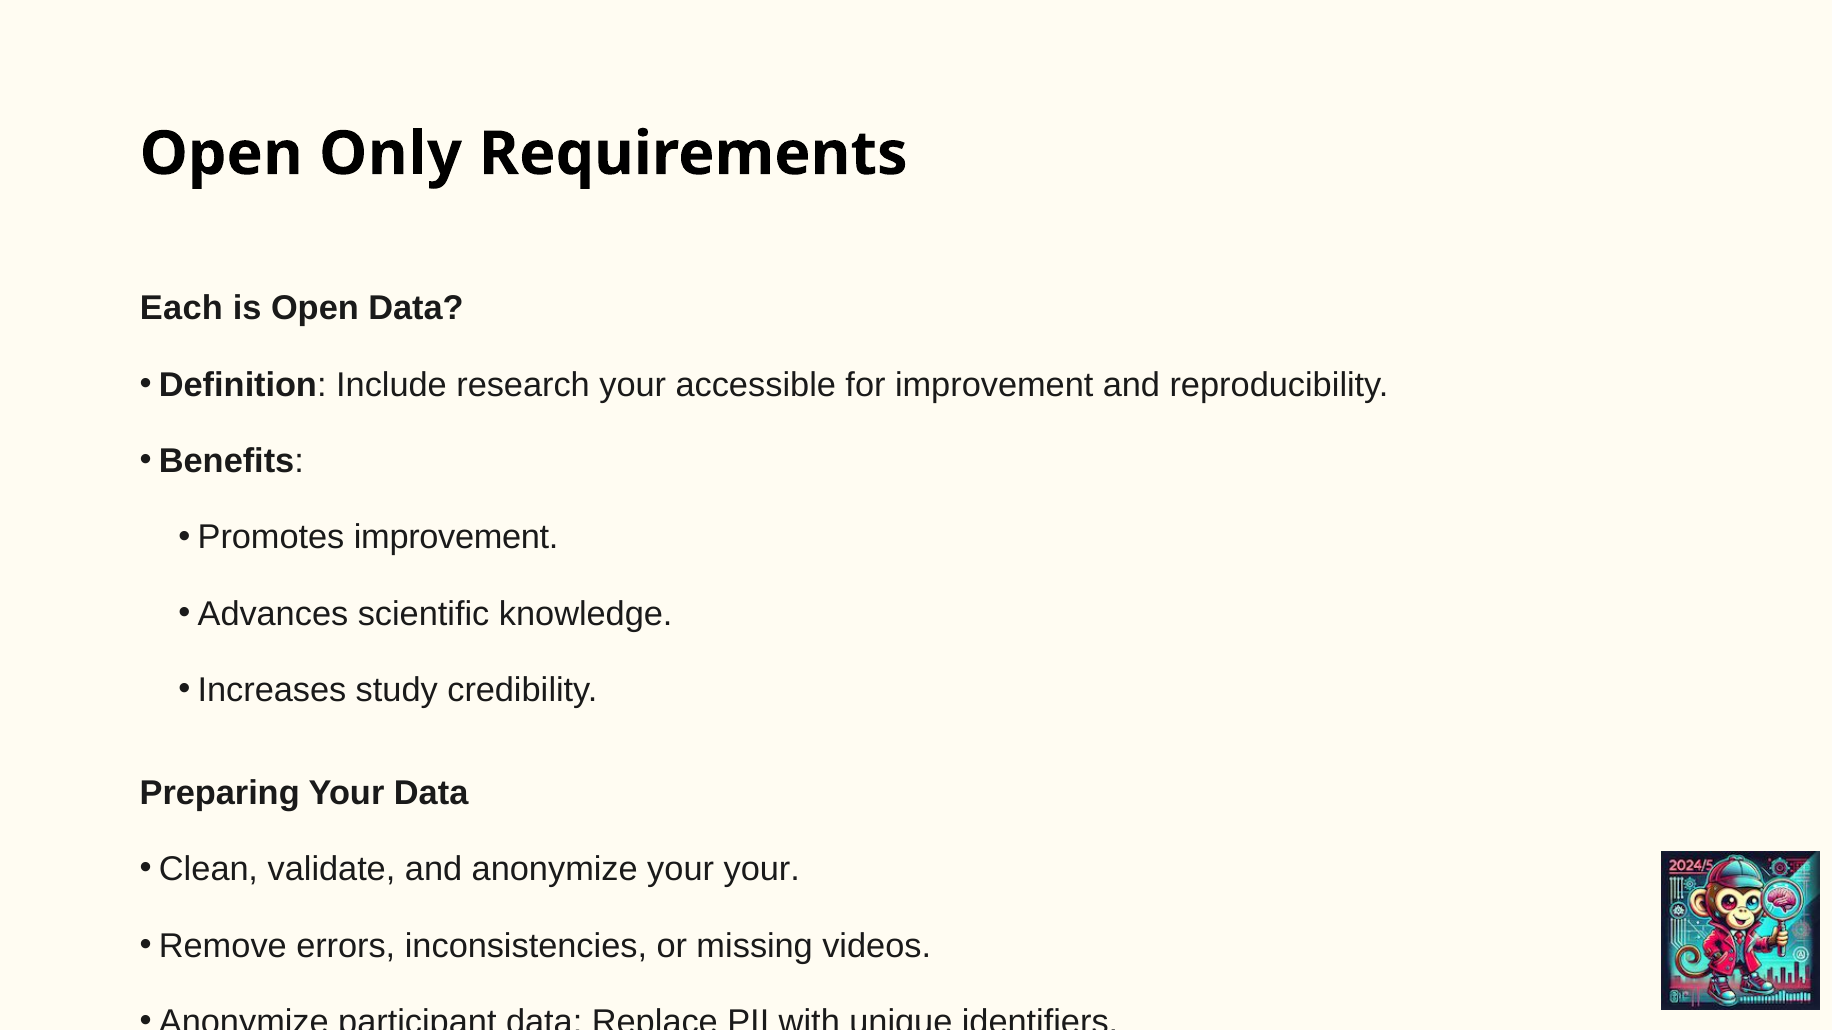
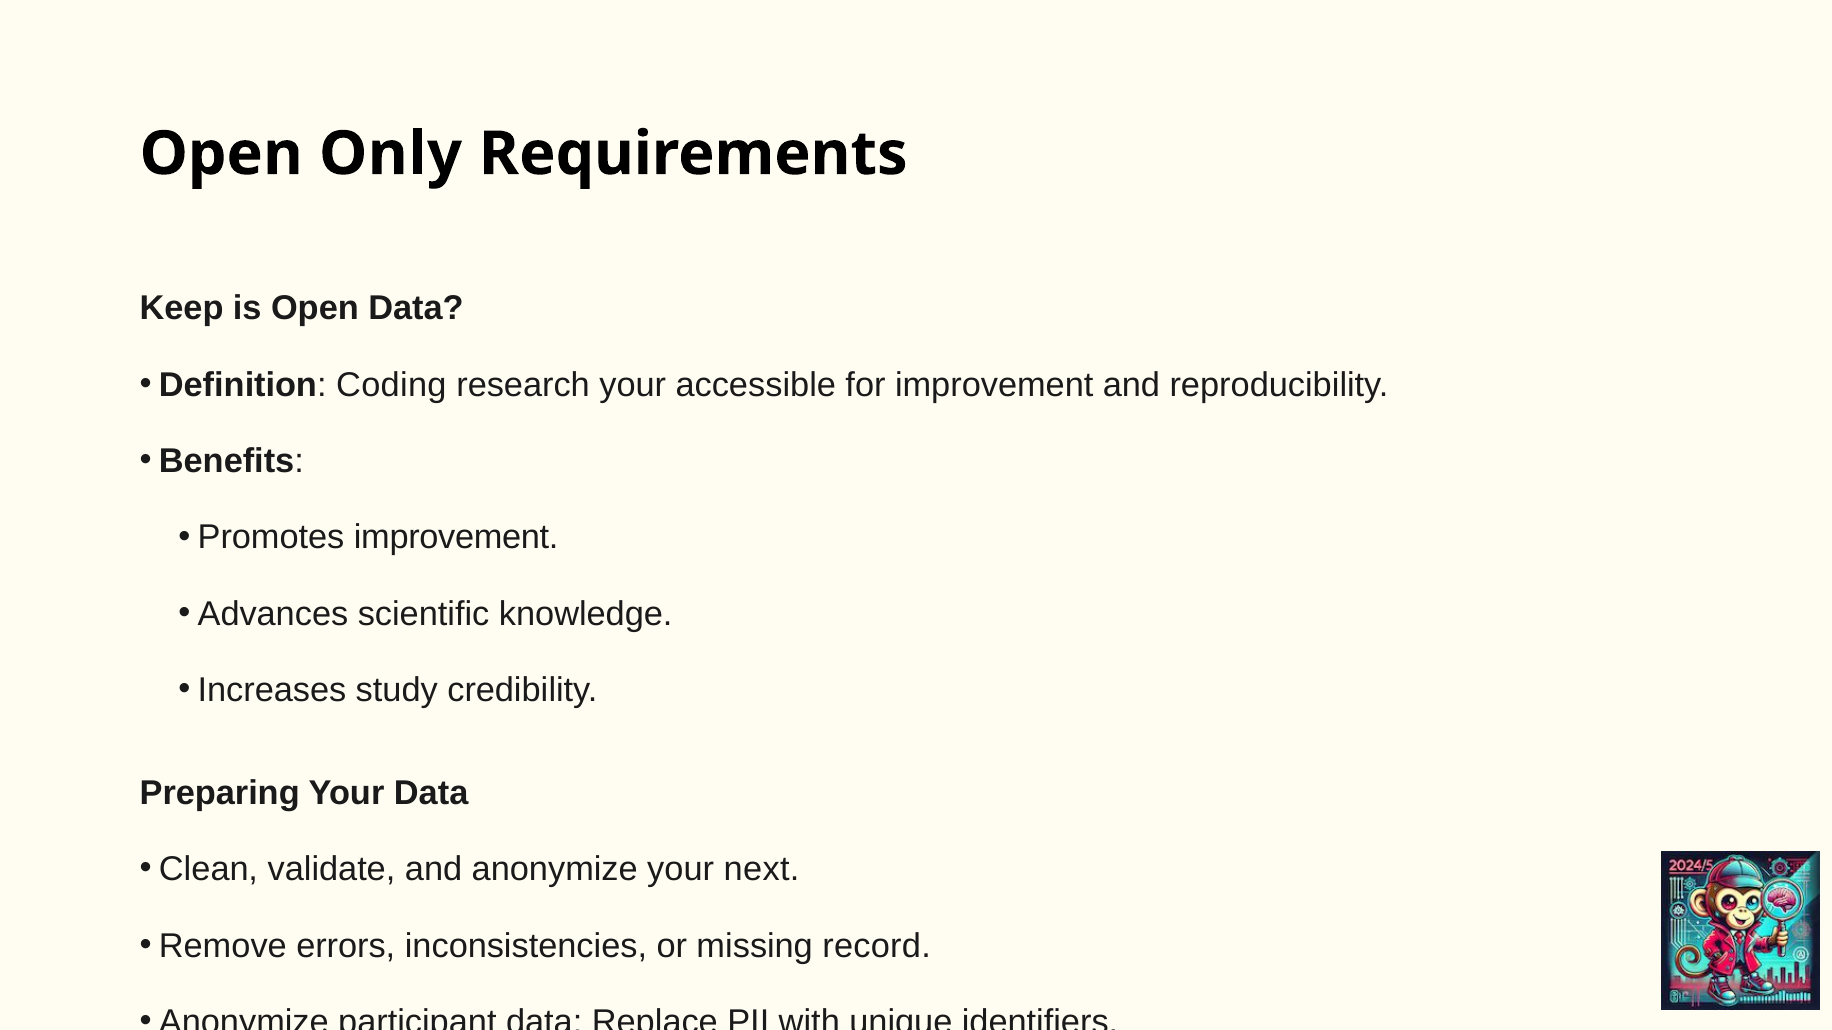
Each: Each -> Keep (182, 309)
Definition Include: Include -> Coding (391, 385)
your your: your -> next (762, 870)
missing videos: videos -> record (877, 946)
